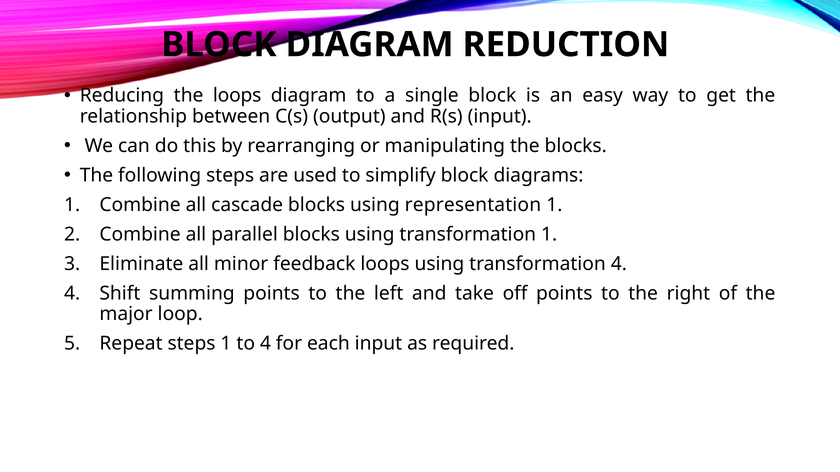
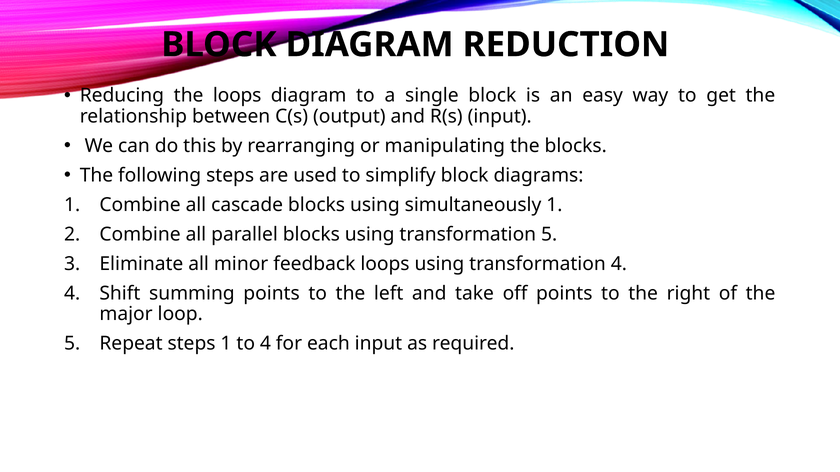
representation: representation -> simultaneously (473, 205)
transformation 1: 1 -> 5 (549, 235)
